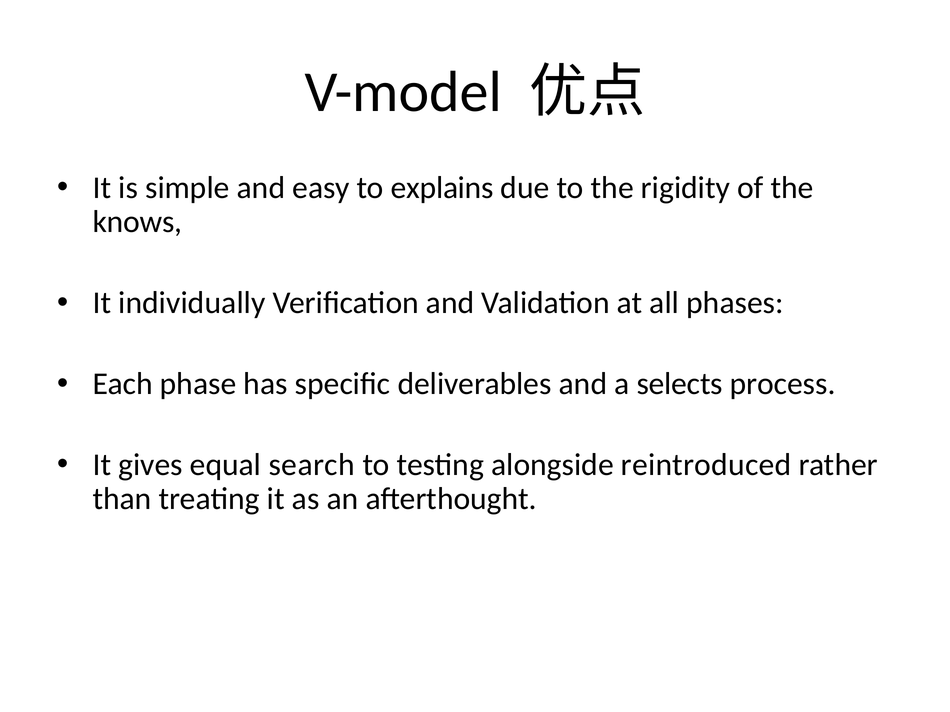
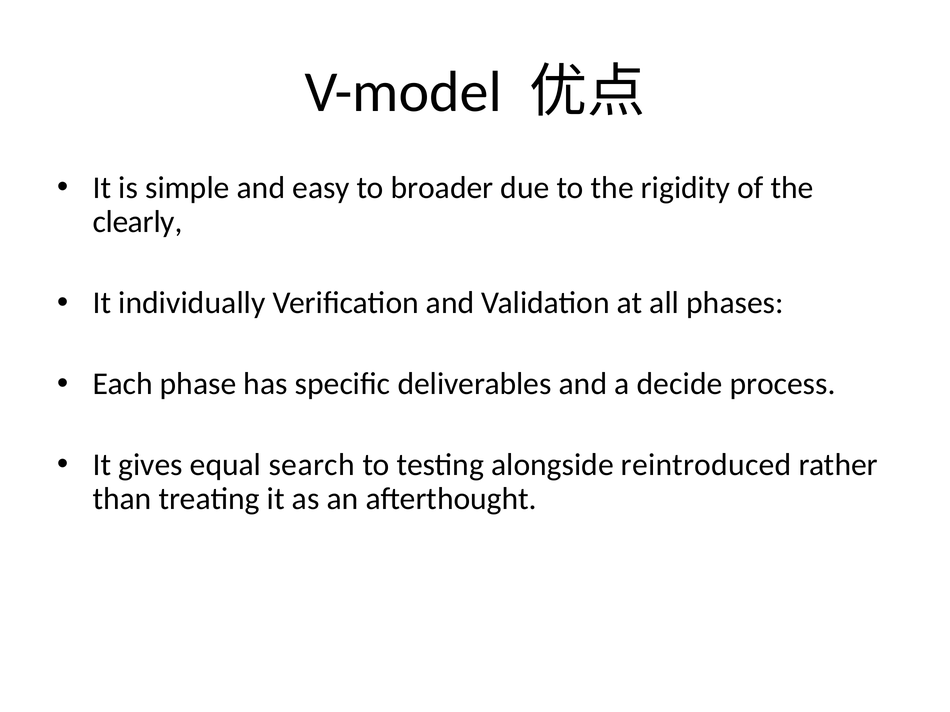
explains: explains -> broader (442, 188)
knows: knows -> clearly (137, 222)
selects: selects -> decide (680, 384)
